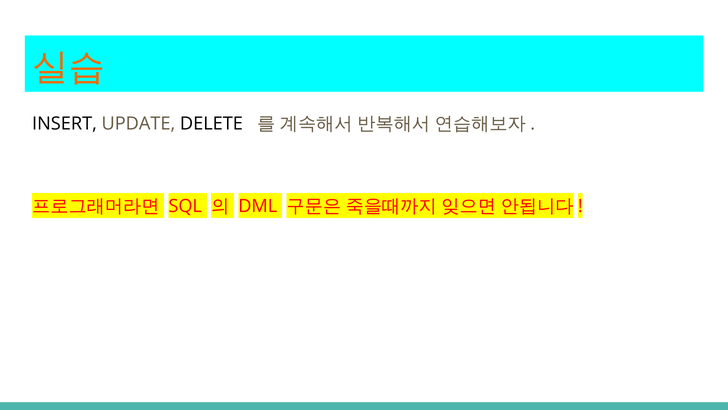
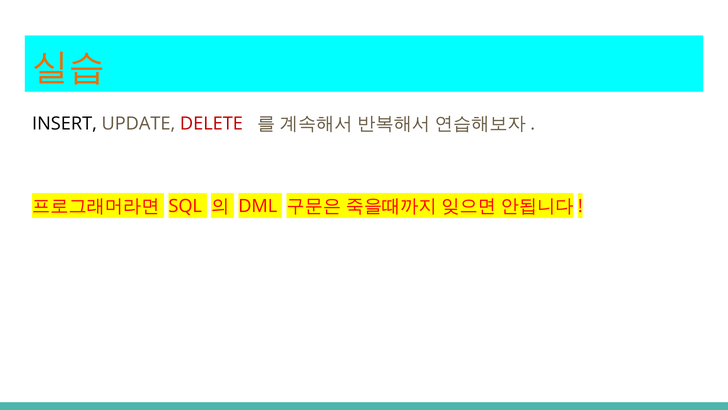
DELETE colour: black -> red (211, 124)
